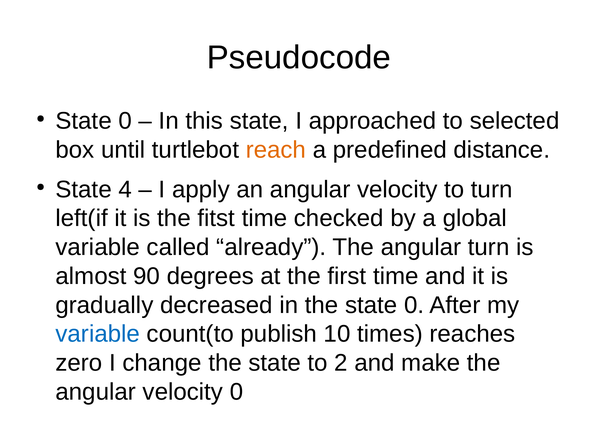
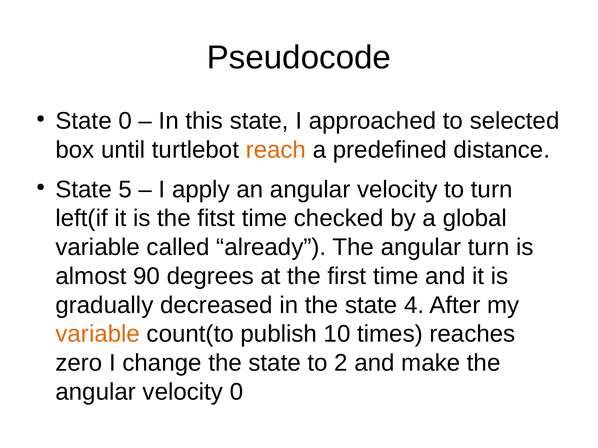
4: 4 -> 5 (125, 190)
the state 0: 0 -> 4 (414, 305)
variable colour: blue -> orange (98, 334)
